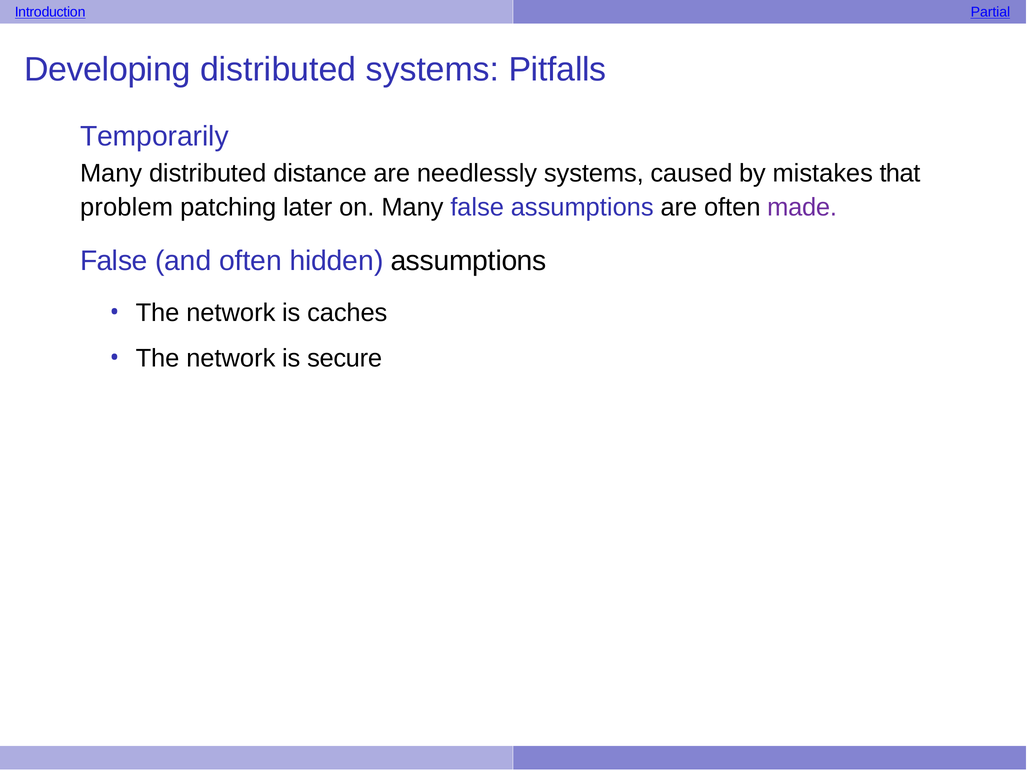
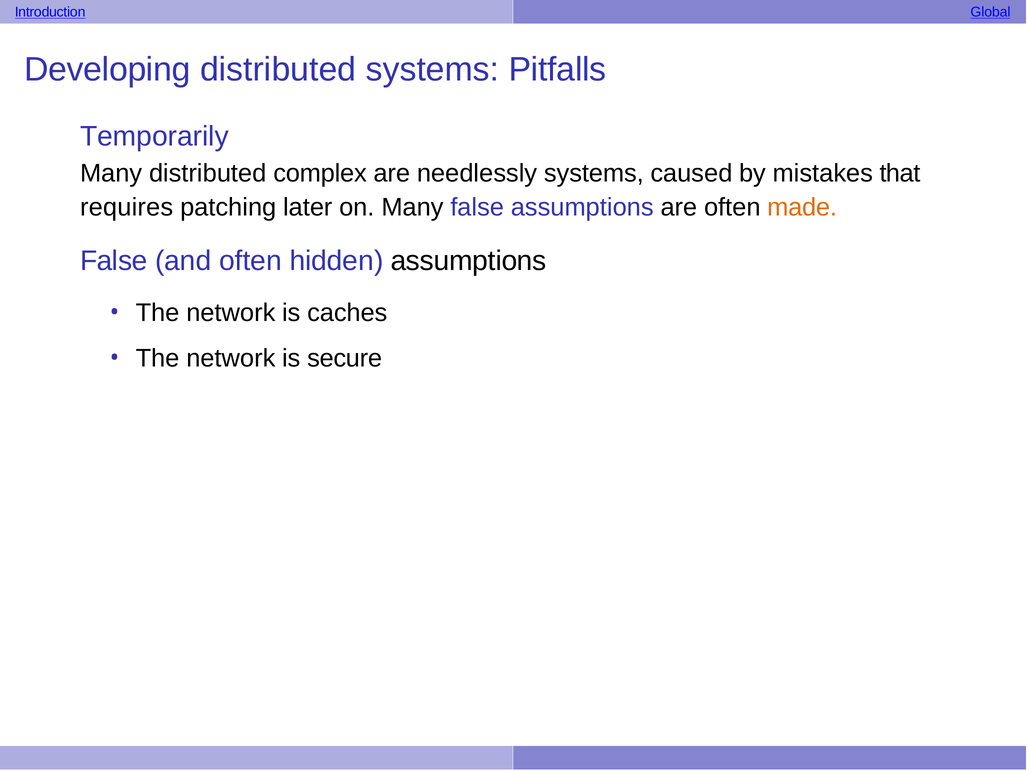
Partial: Partial -> Global (990, 12)
distance: distance -> complex (320, 173)
problem: problem -> requires (127, 207)
made colour: purple -> orange (802, 207)
